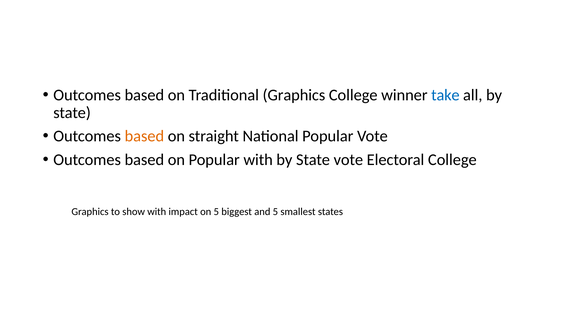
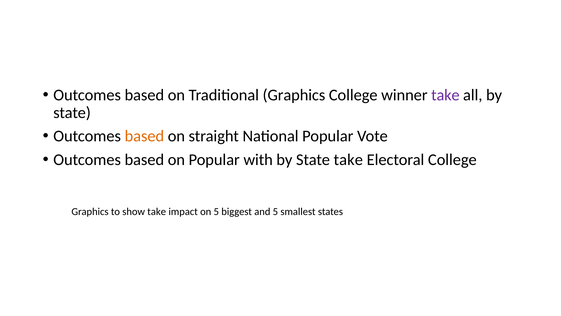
take colour: blue -> purple (445, 95)
State vote: vote -> take (348, 160)
show with: with -> take (157, 211)
